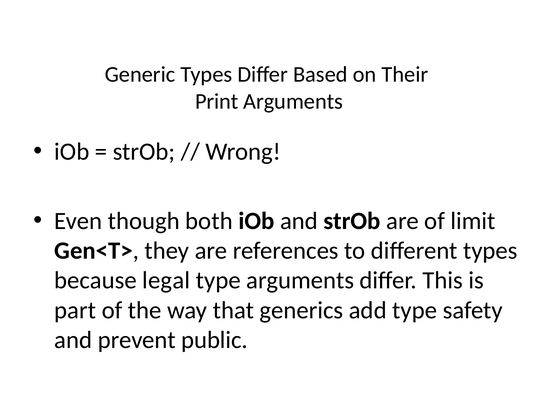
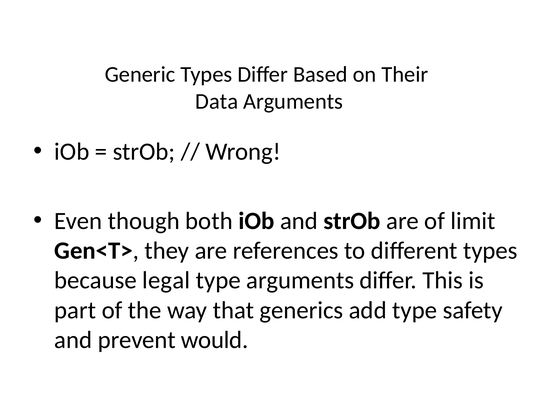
Print: Print -> Data (217, 101)
public: public -> would (215, 340)
